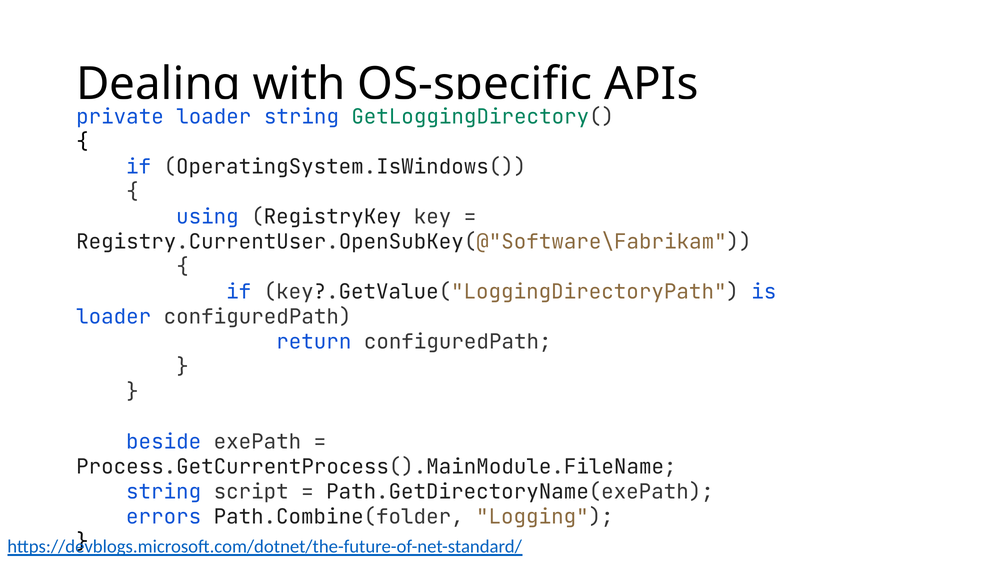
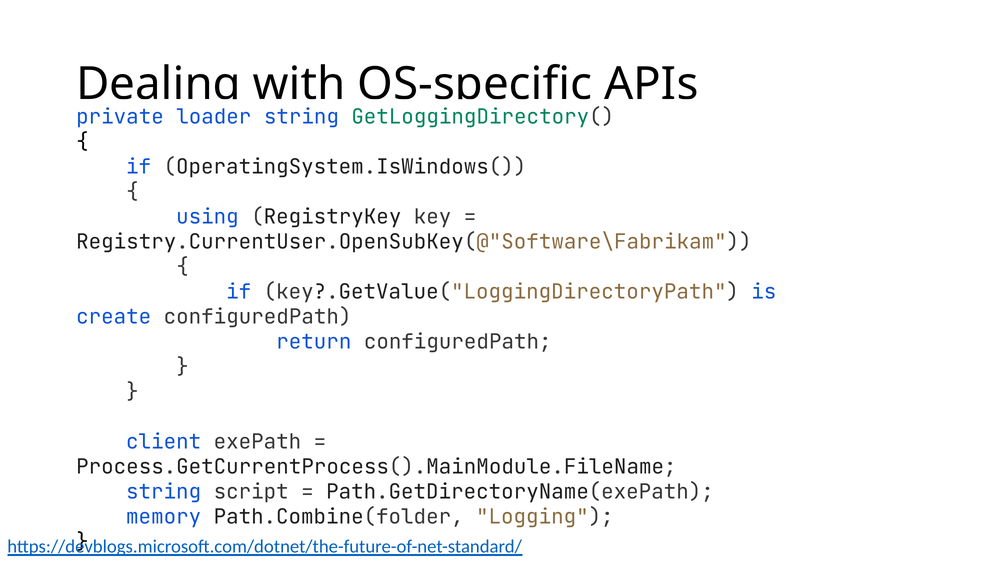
loader: loader -> create (114, 317)
beside: beside -> client (164, 442)
errors: errors -> memory (164, 517)
